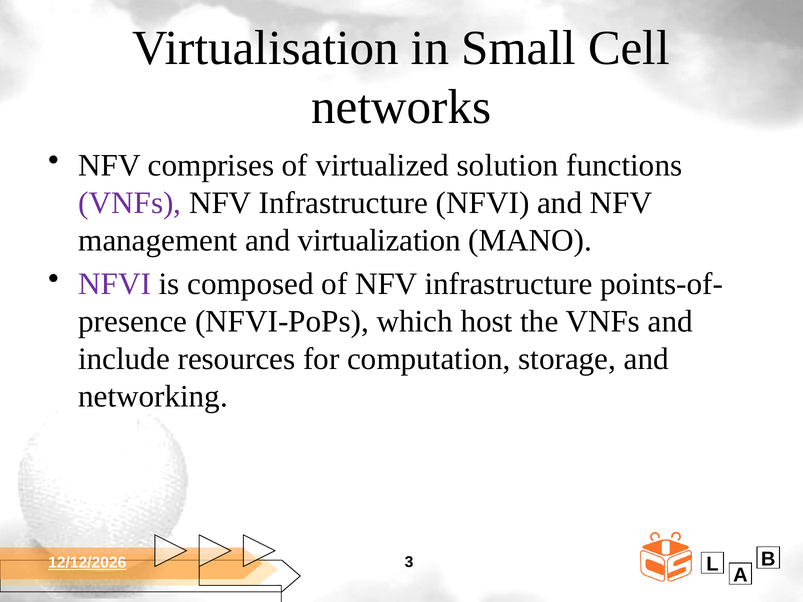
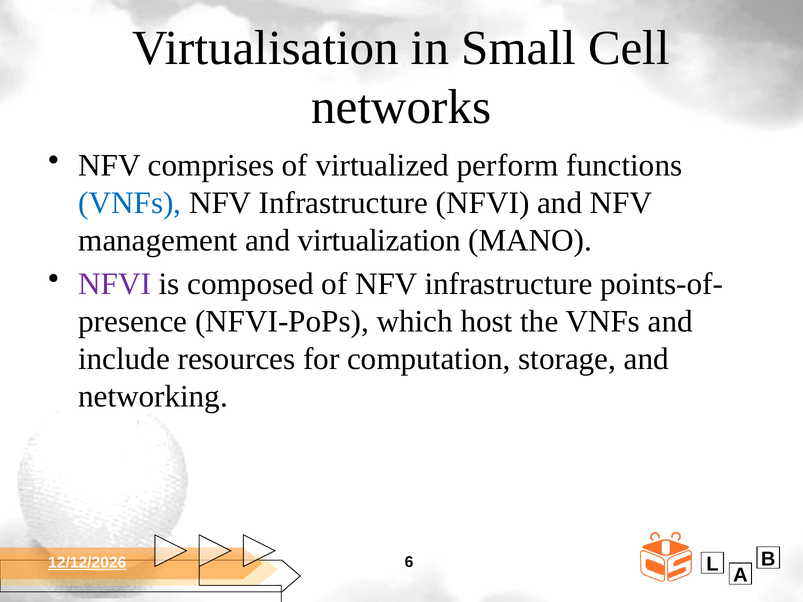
solution: solution -> perform (507, 165)
VNFs colour: purple -> blue (130, 203)
3: 3 -> 6 (409, 562)
